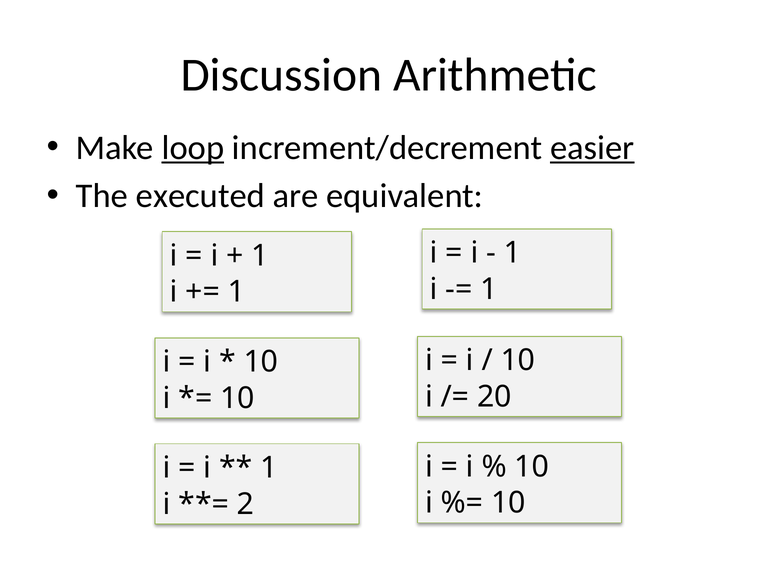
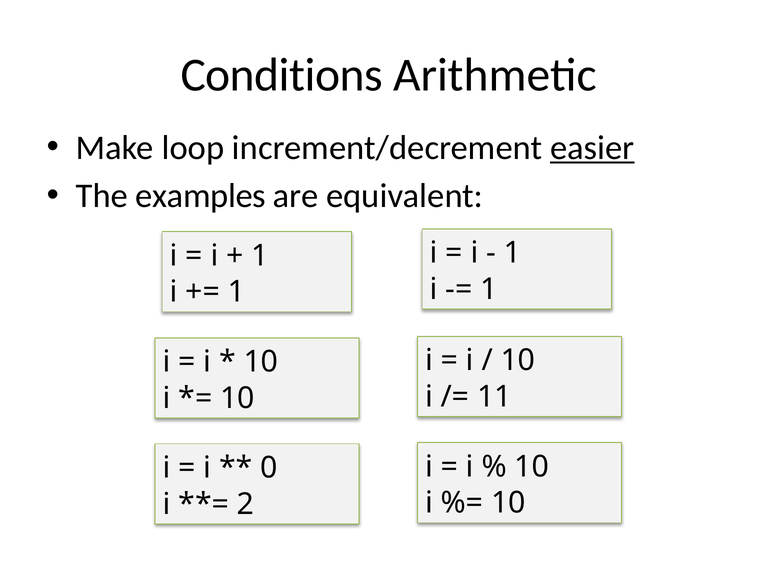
Discussion: Discussion -> Conditions (282, 75)
loop underline: present -> none (193, 148)
executed: executed -> examples (201, 196)
20: 20 -> 11 (494, 397)
1: 1 -> 0 (269, 468)
